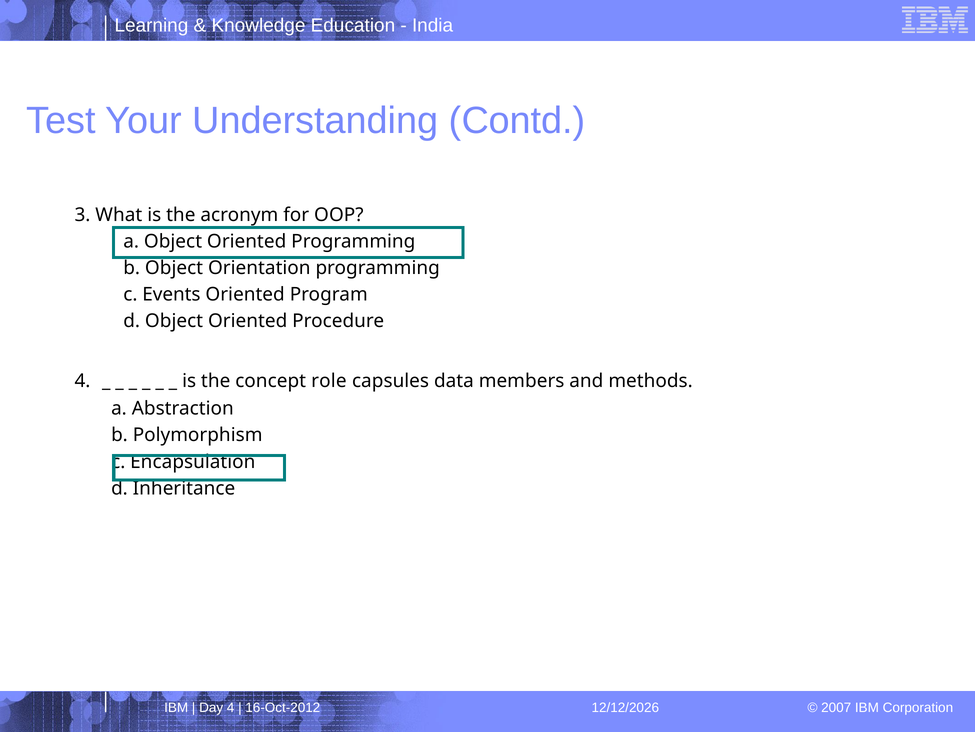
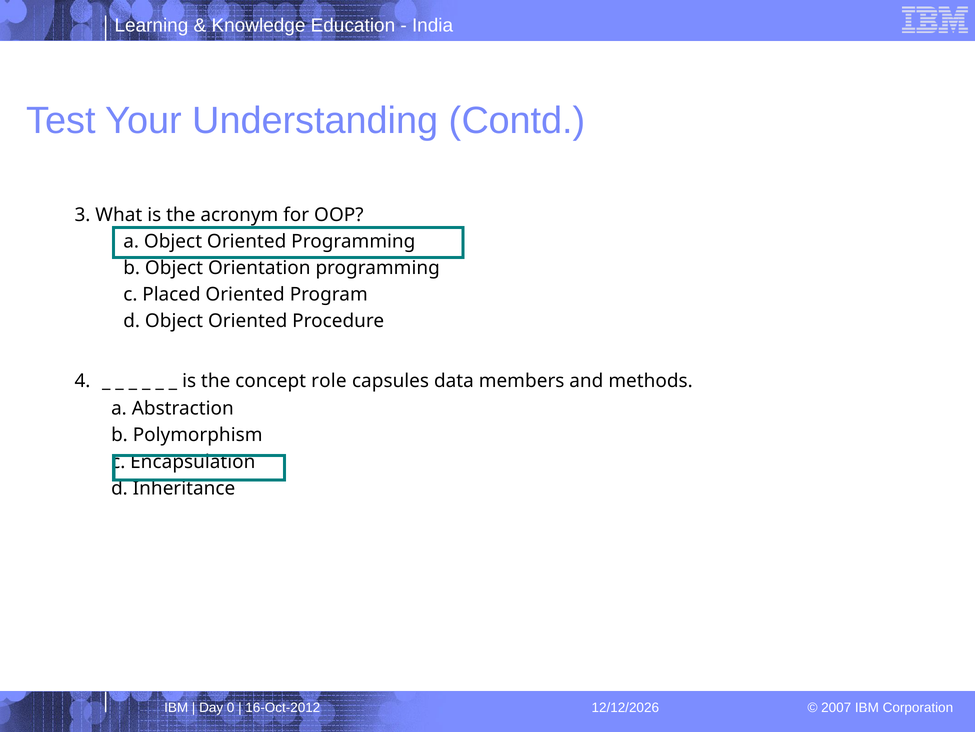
Events: Events -> Placed (171, 294)
Day 4: 4 -> 0 (231, 707)
